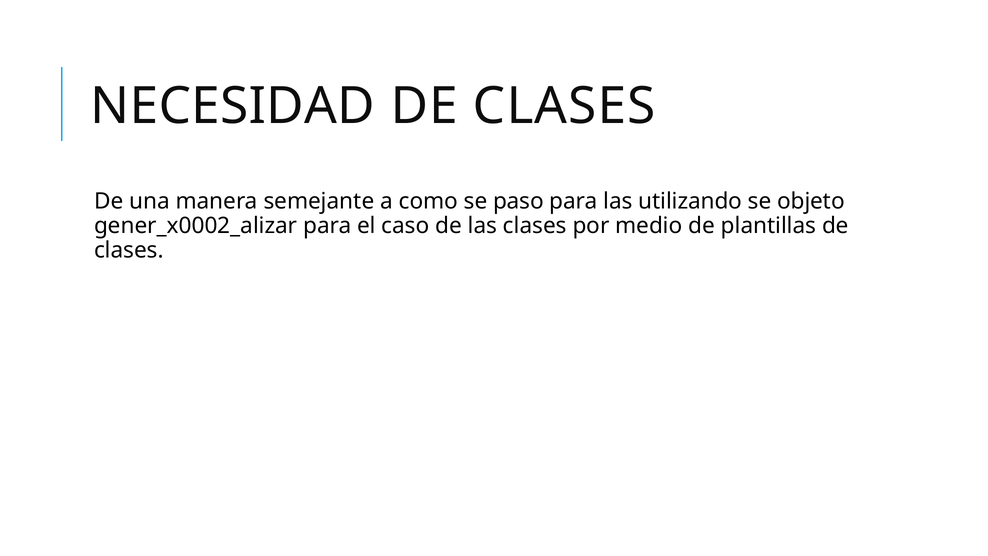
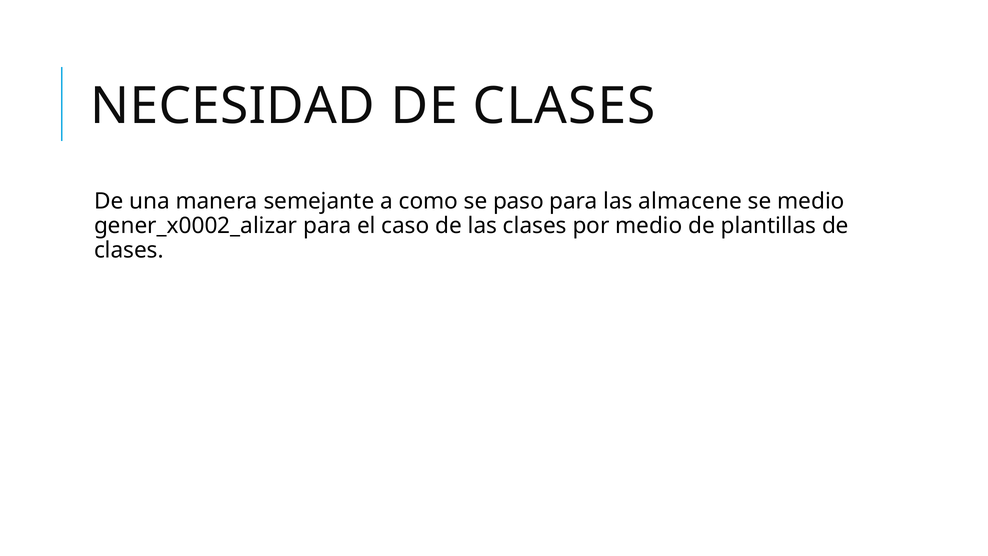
utilizando: utilizando -> almacene (690, 201)
se objeto: objeto -> medio (811, 201)
